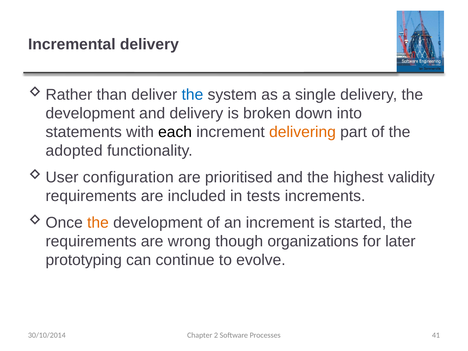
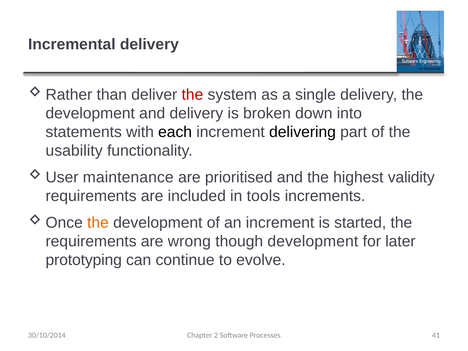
the colour: blue -> red (192, 95)
delivering colour: orange -> black (302, 132)
adopted: adopted -> usability (74, 151)
configuration: configuration -> maintenance (128, 177)
tests: tests -> tools (263, 196)
though organizations: organizations -> development (313, 241)
